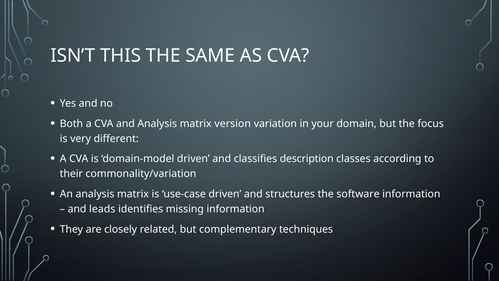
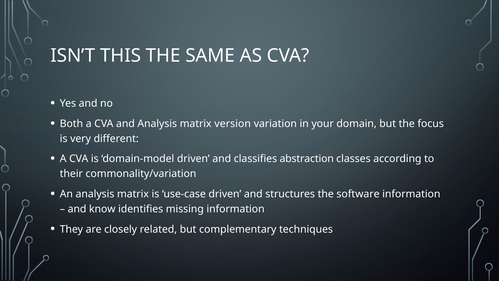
description: description -> abstraction (307, 159)
leads: leads -> know (102, 209)
